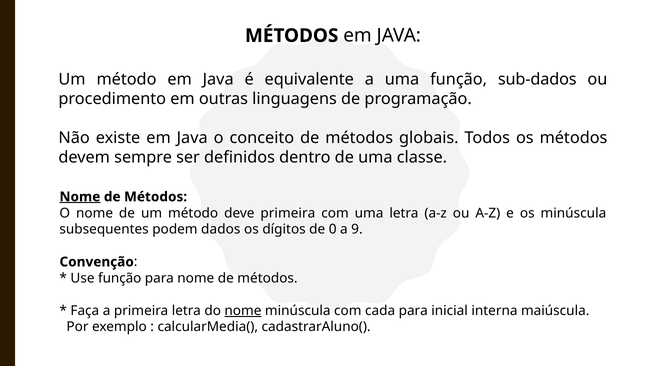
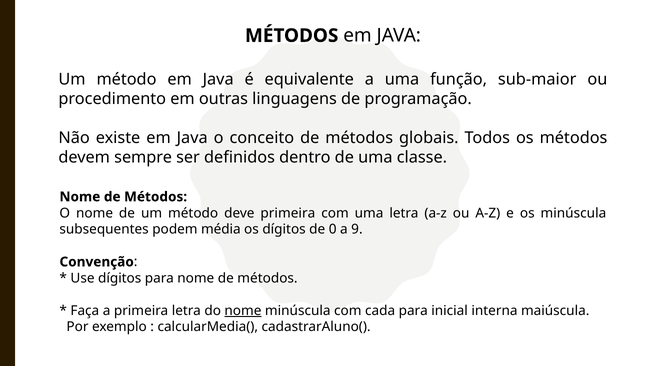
sub-dados: sub-dados -> sub-maior (537, 79)
Nome underline: present -> none (80, 197)
dados: dados -> média (221, 229)
Use função: função -> dígitos (120, 278)
